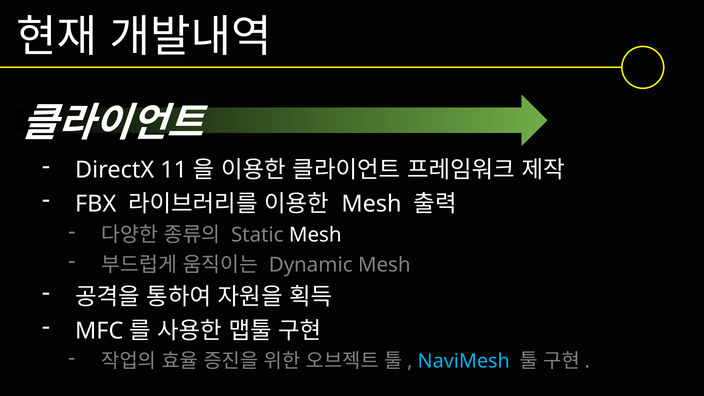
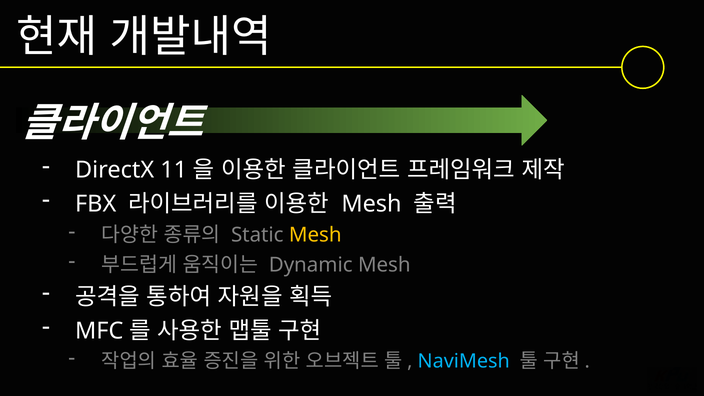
Mesh colour: white -> yellow (315, 235)
